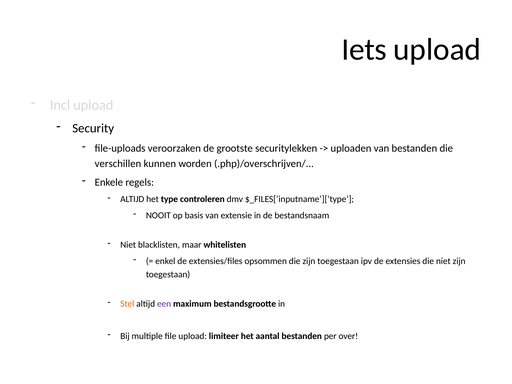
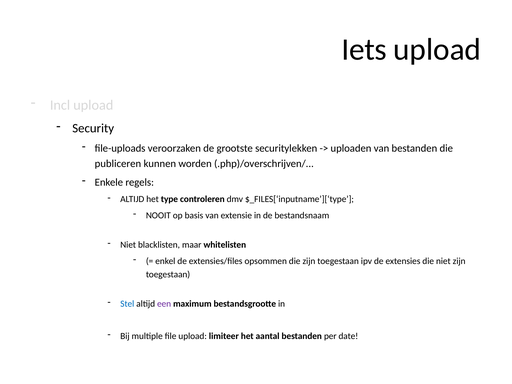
verschillen: verschillen -> publiceren (118, 164)
Stel colour: orange -> blue (127, 304)
over: over -> date (348, 336)
